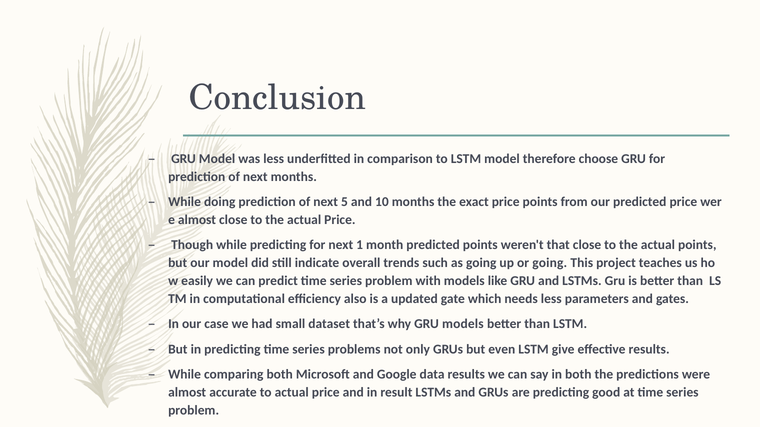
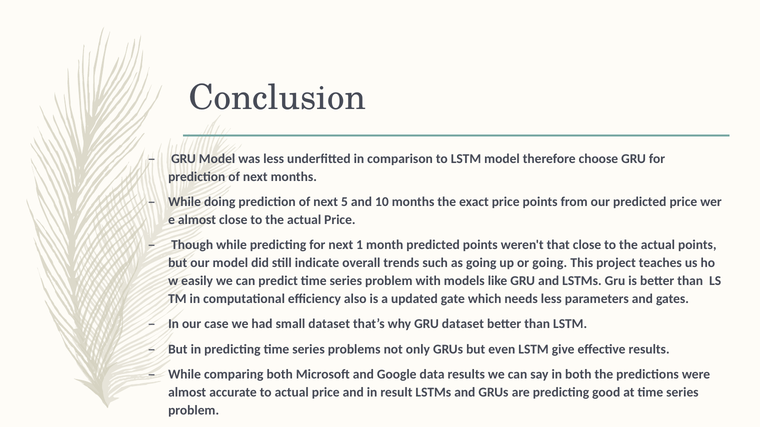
GRU models: models -> dataset (463, 324)
